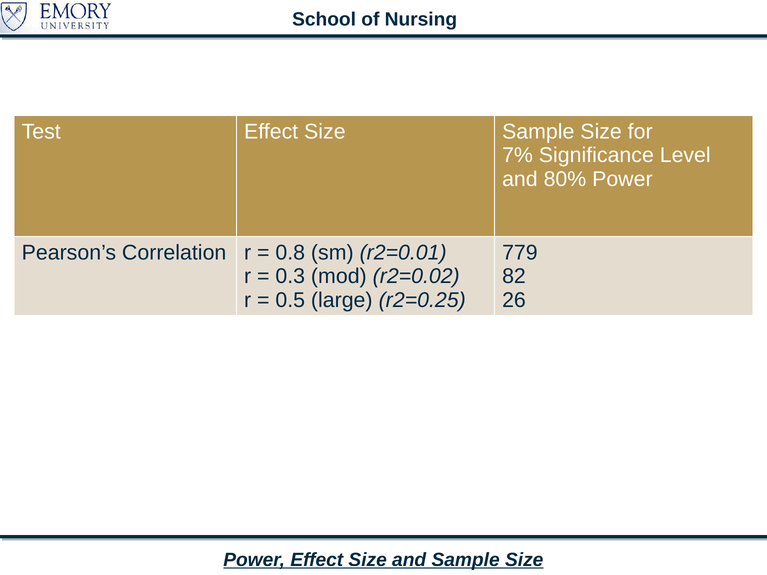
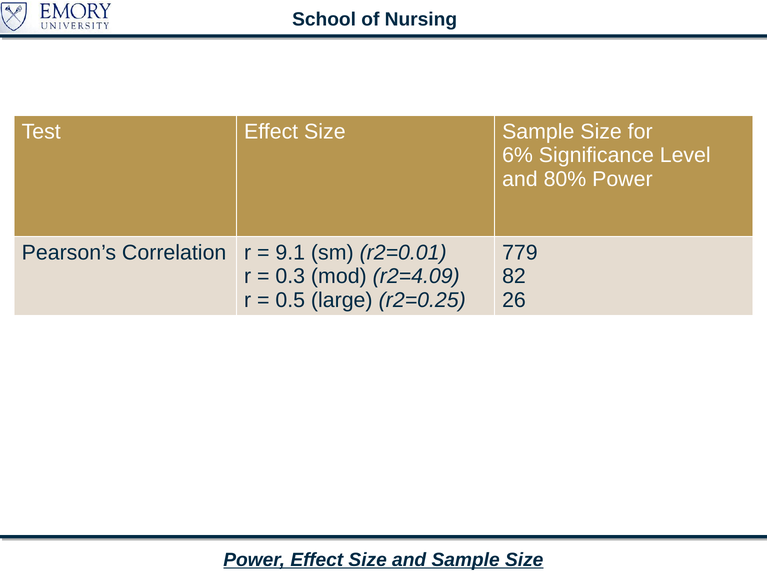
7%: 7% -> 6% (518, 155)
0.8: 0.8 -> 9.1 (290, 253)
r2=0.02: r2=0.02 -> r2=4.09 (416, 277)
